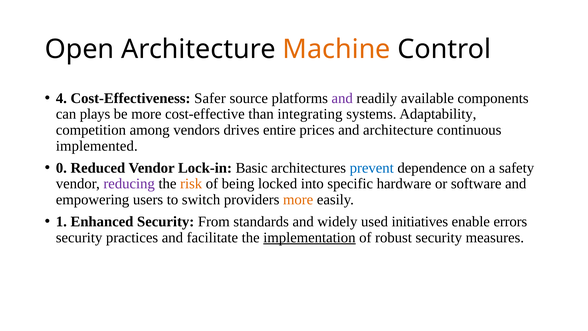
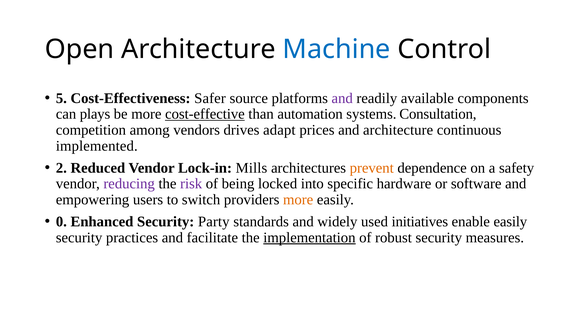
Machine colour: orange -> blue (337, 49)
4: 4 -> 5 (61, 98)
cost-effective underline: none -> present (205, 114)
integrating: integrating -> automation (310, 114)
Adaptability: Adaptability -> Consultation (438, 114)
entire: entire -> adapt (279, 130)
0: 0 -> 2 (61, 168)
Basic: Basic -> Mills (251, 168)
prevent colour: blue -> orange (372, 168)
risk colour: orange -> purple (191, 184)
1: 1 -> 0 (61, 221)
From: From -> Party (214, 221)
enable errors: errors -> easily (510, 221)
